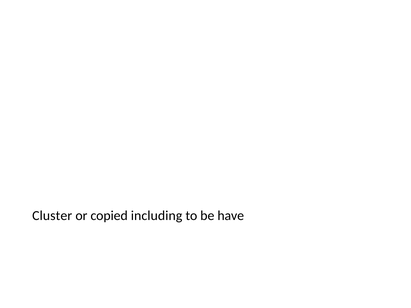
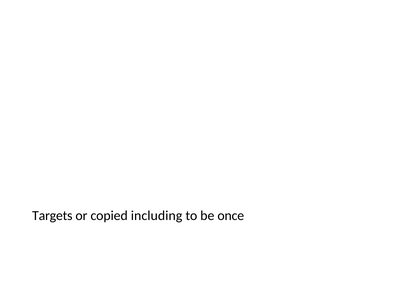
Cluster: Cluster -> Targets (52, 216)
have: have -> once (231, 216)
